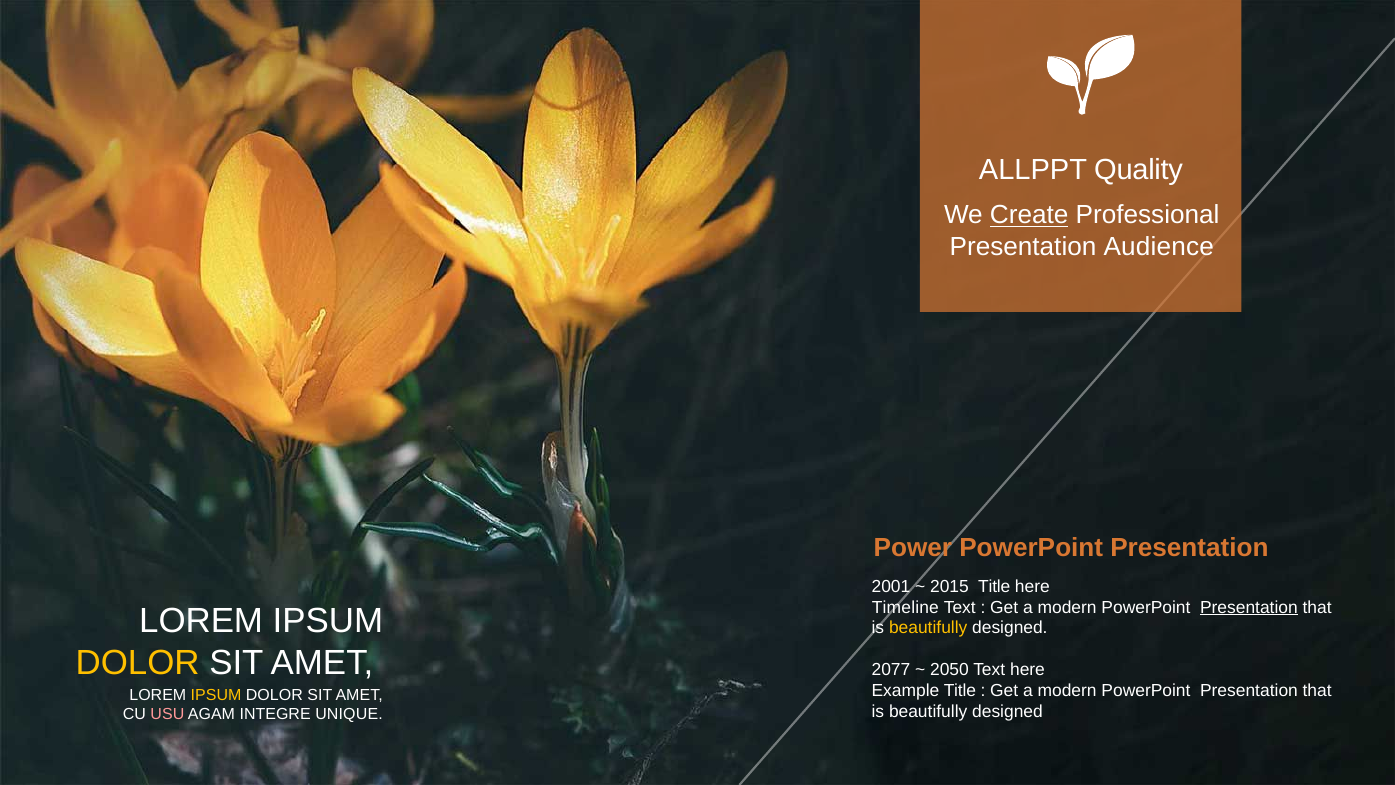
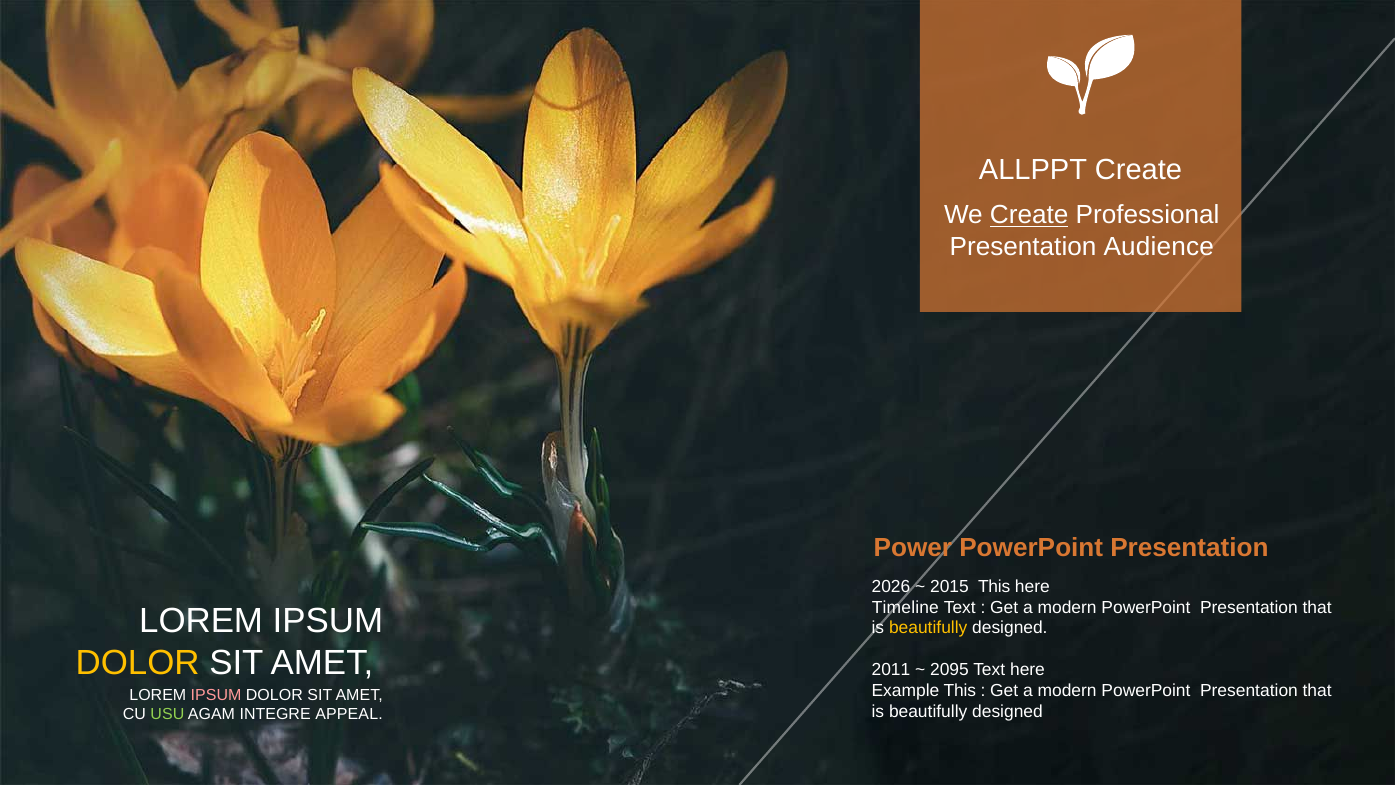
ALLPPT Quality: Quality -> Create (1138, 170)
2001: 2001 -> 2026 (891, 586)
2015 Title: Title -> This (994, 586)
Presentation underline: present -> none (1249, 607)
2077: 2077 -> 2011 (891, 670)
2050: 2050 -> 2095 (949, 670)
Example Title: Title -> This (960, 691)
IPSUM colour: yellow -> pink (216, 695)
USU colour: pink -> light green (167, 714)
UNIQUE: UNIQUE -> APPEAL (349, 714)
